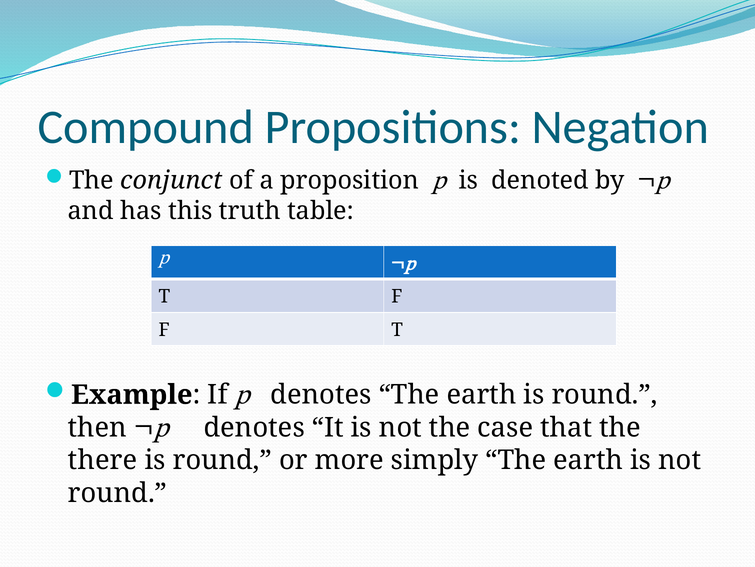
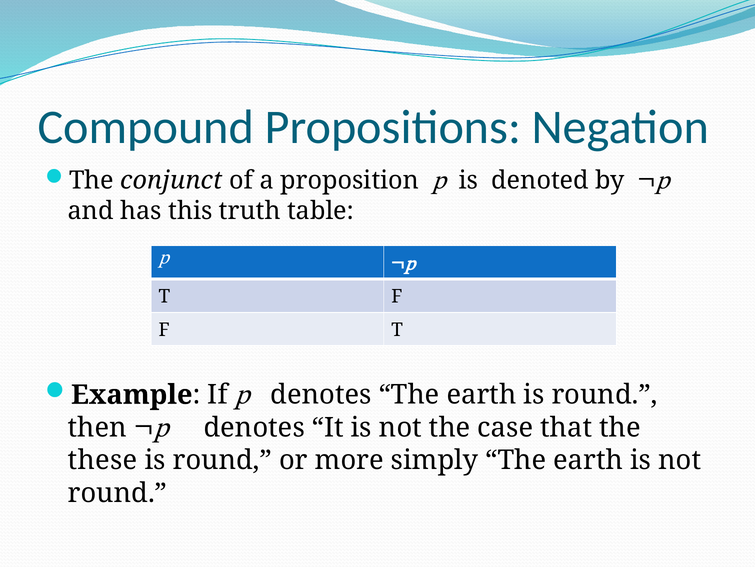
there: there -> these (103, 460)
